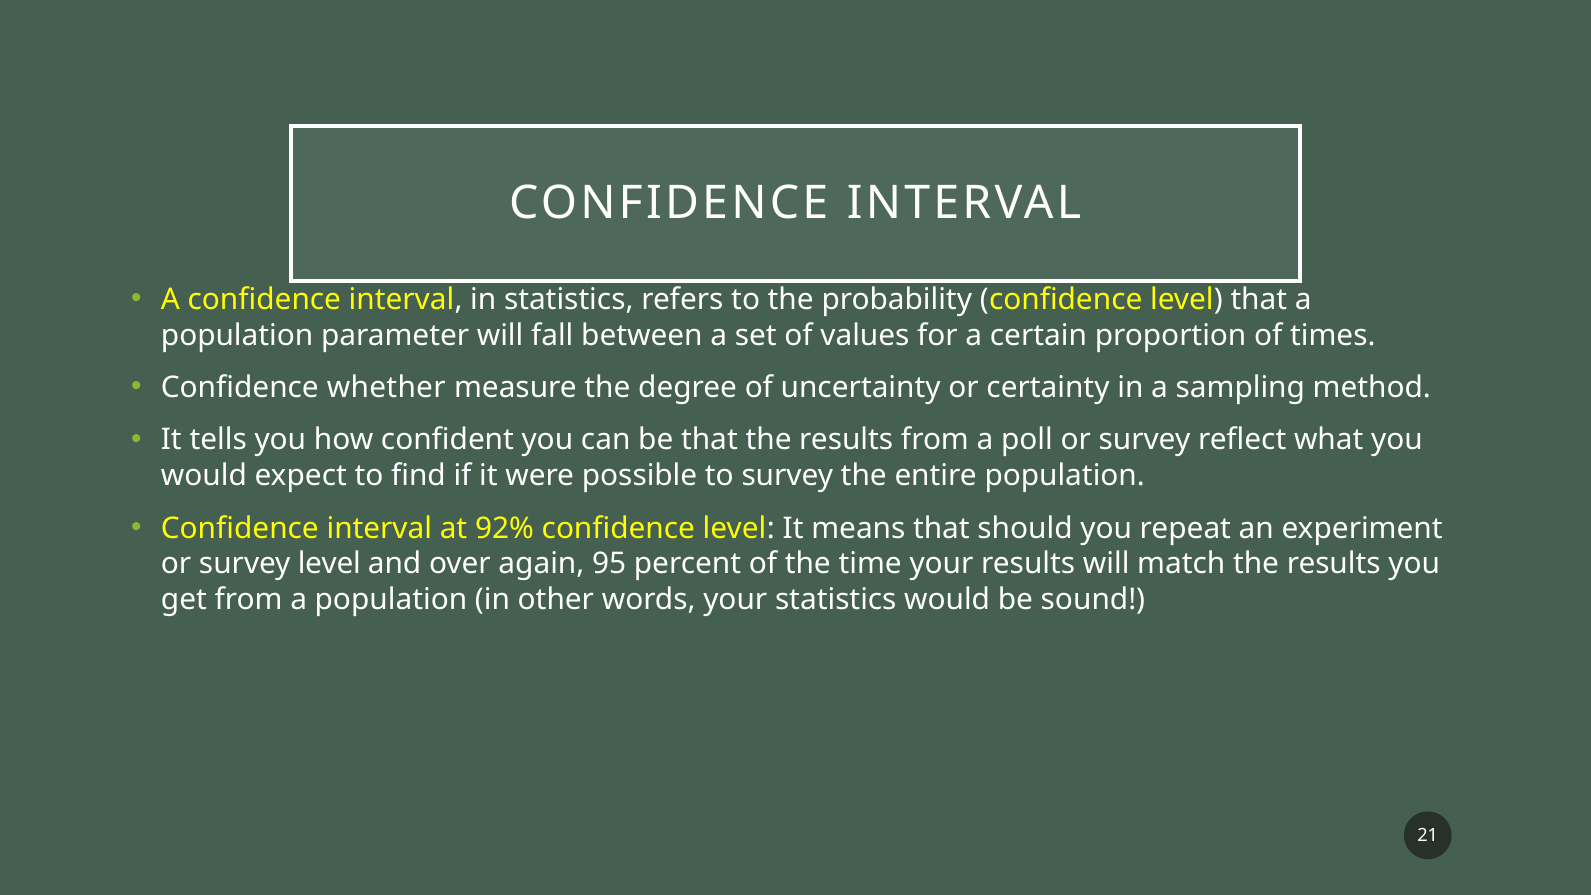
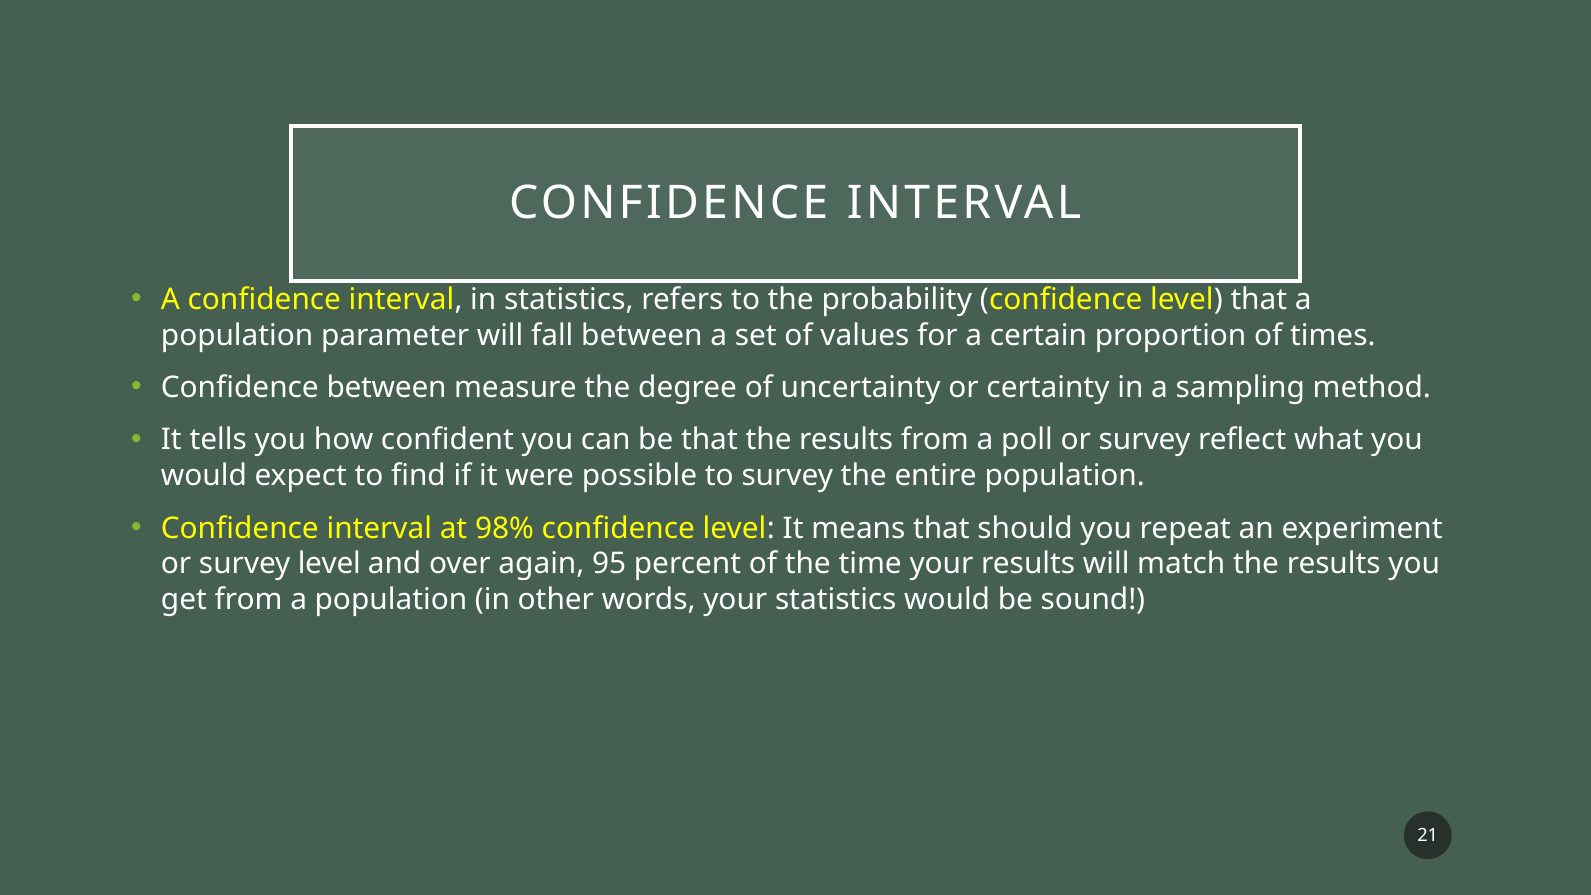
Confidence whether: whether -> between (387, 388)
92%: 92% -> 98% (504, 528)
